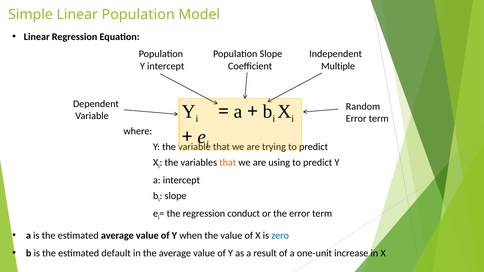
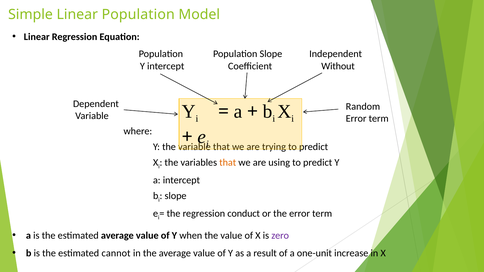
Multiple: Multiple -> Without (338, 66)
zero colour: blue -> purple (280, 236)
default: default -> cannot (116, 253)
